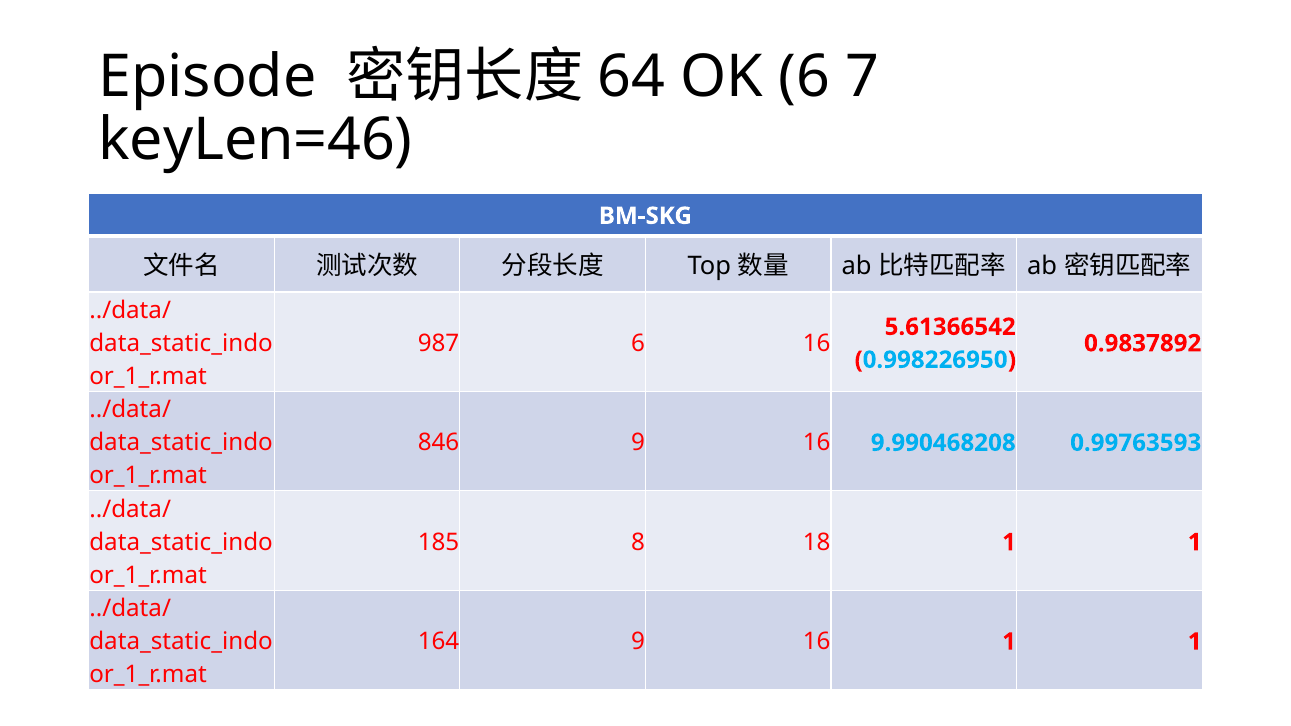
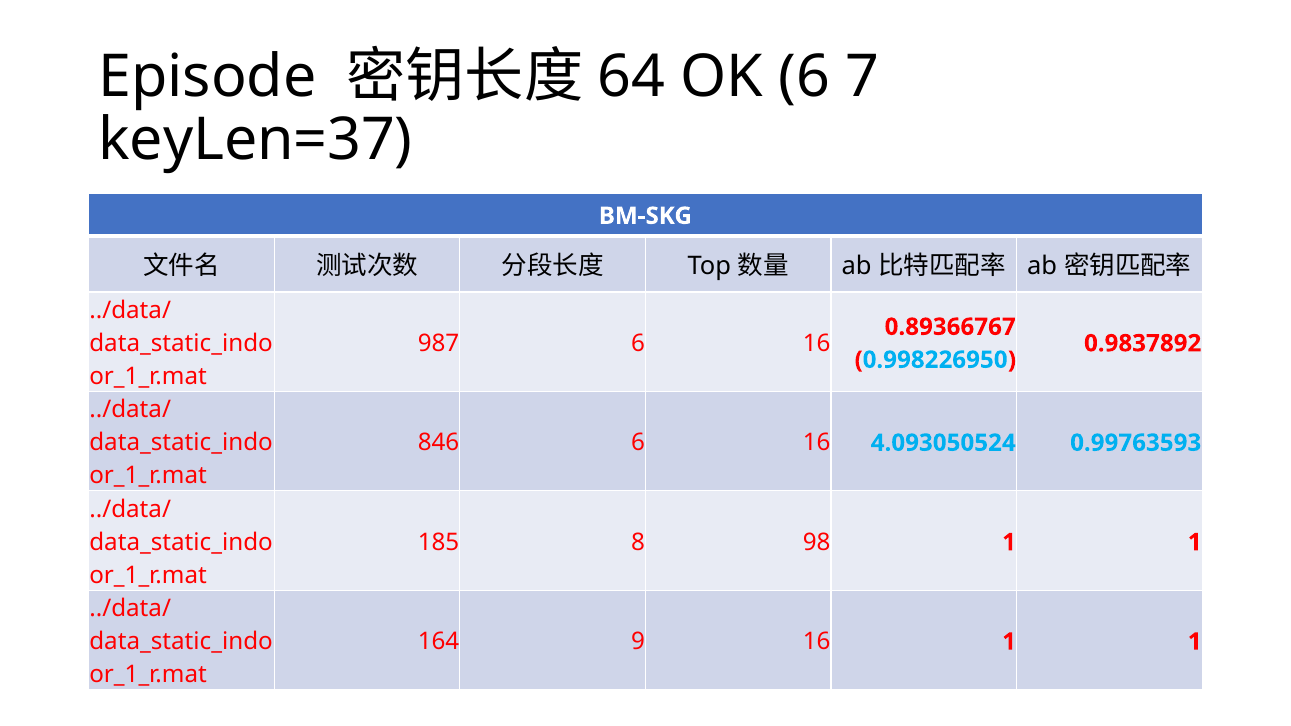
keyLen=46: keyLen=46 -> keyLen=37 (256, 140)
5.61366542: 5.61366542 -> 0.89366767 (950, 327)
846 9: 9 -> 6 (638, 443)
9.990468208: 9.990468208 -> 4.093050524 (943, 443)
18: 18 -> 98 (817, 542)
